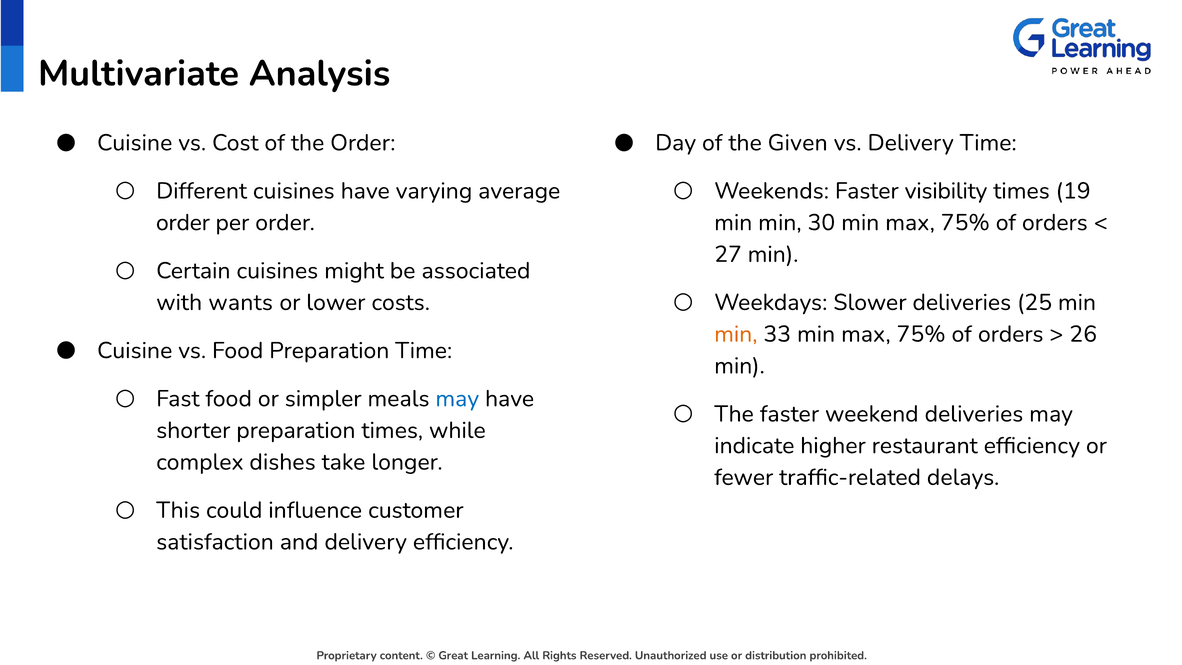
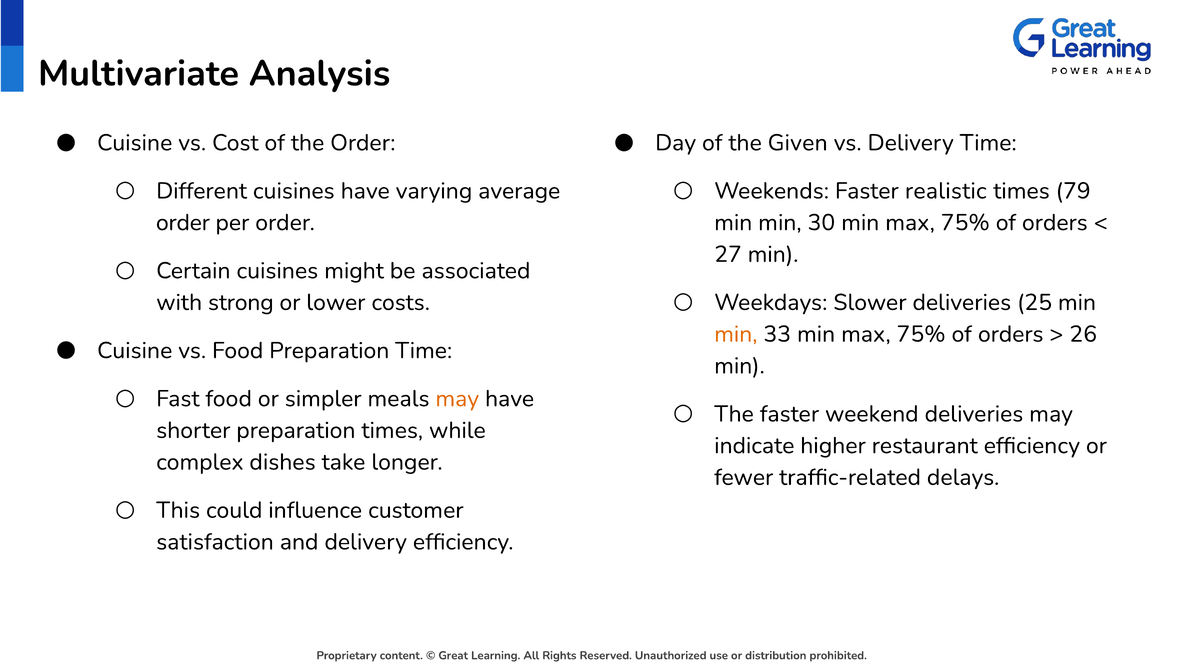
visibility: visibility -> realistic (946, 191)
19: 19 -> 79 (1073, 191)
wants: wants -> strong (241, 302)
may colour: blue -> orange (457, 399)
